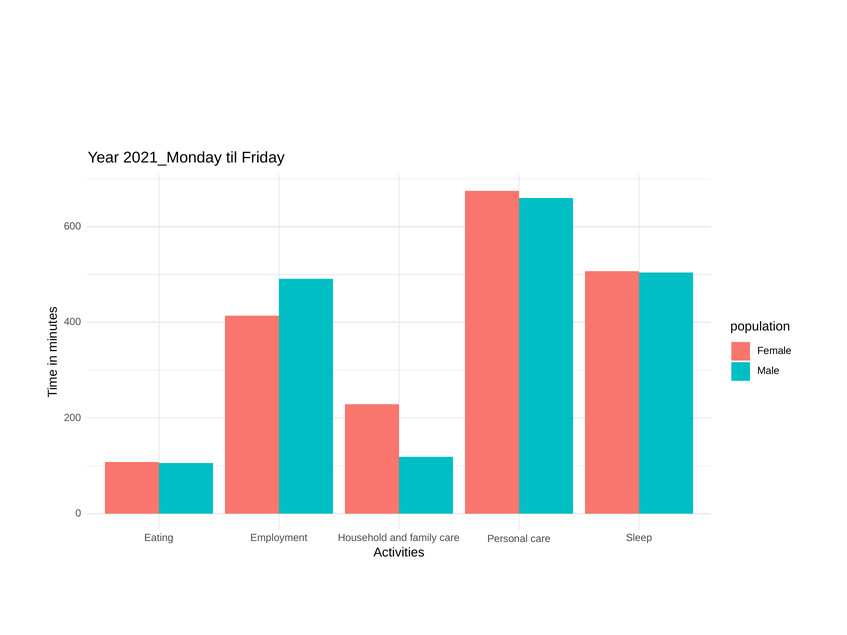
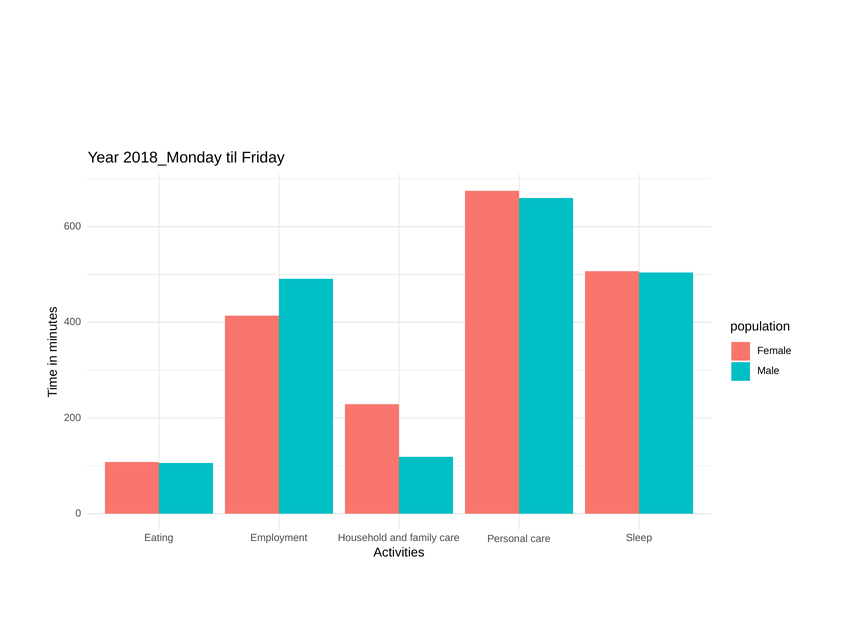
2021_Monday: 2021_Monday -> 2018_Monday (172, 158)
